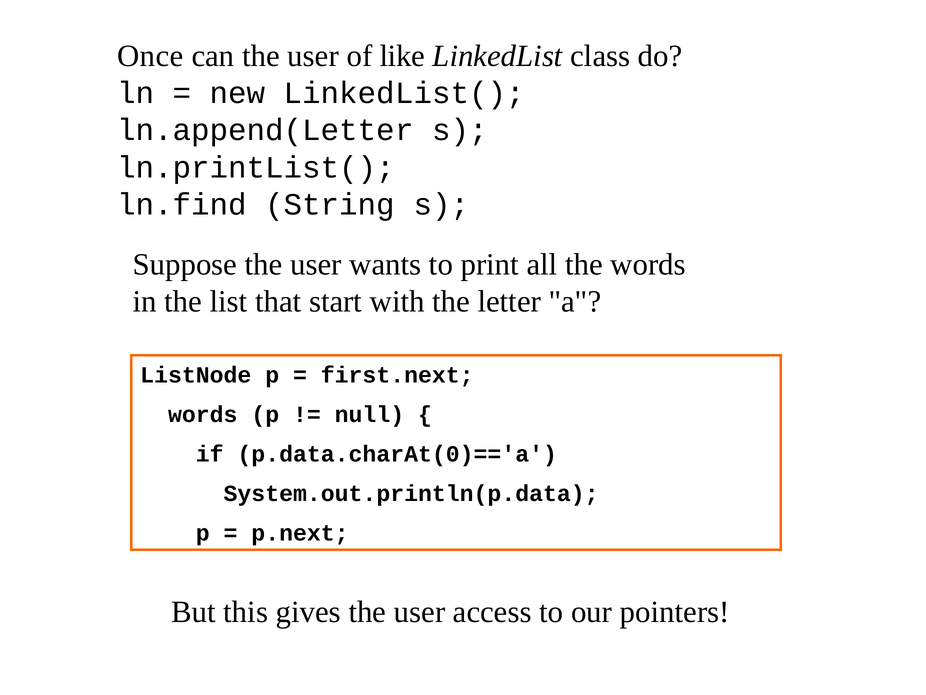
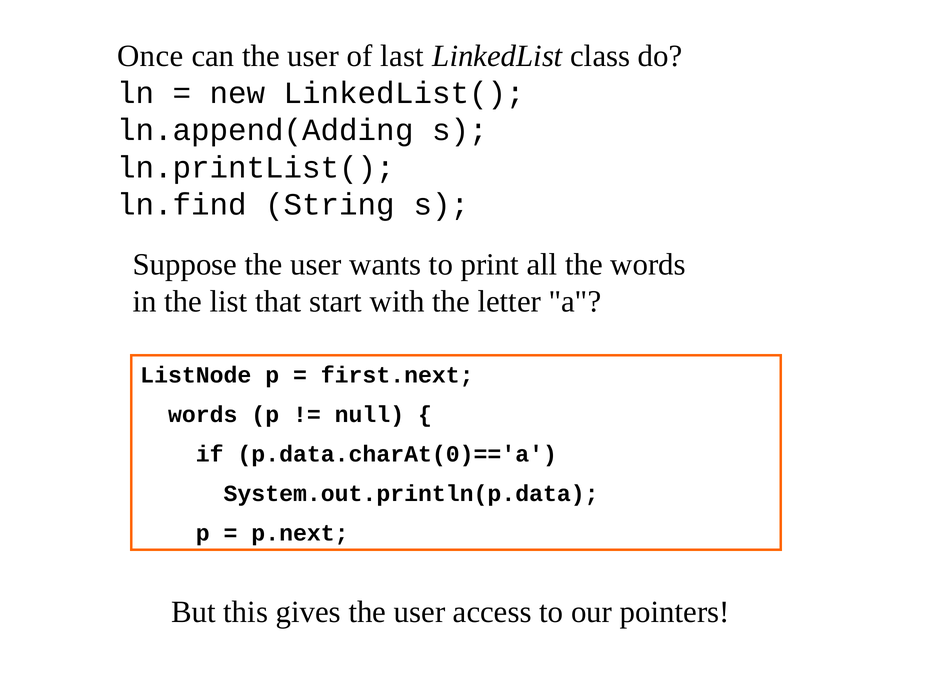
like: like -> last (402, 56)
ln.append(Letter: ln.append(Letter -> ln.append(Adding (265, 130)
